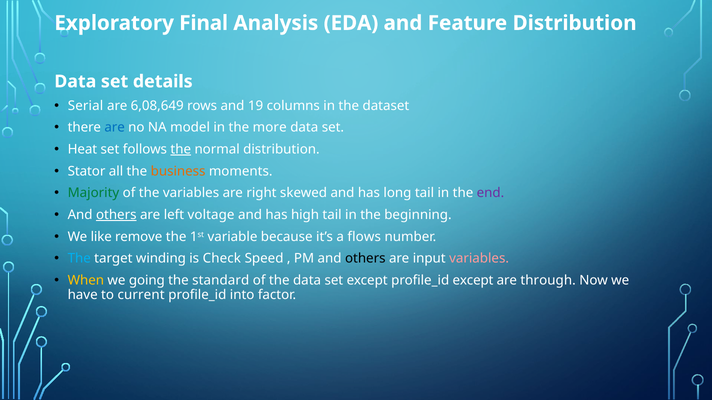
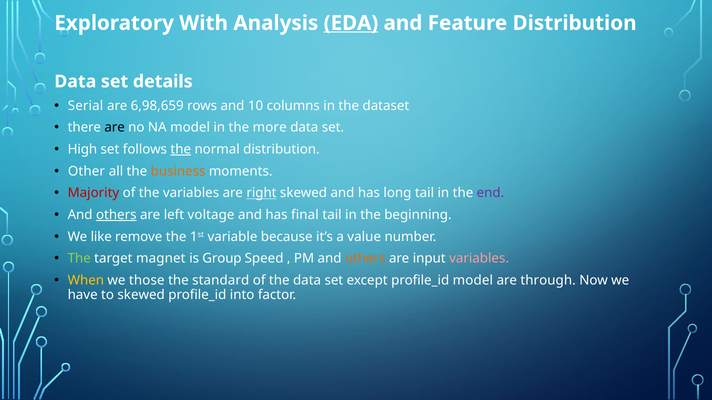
Final: Final -> With (204, 23)
EDA underline: none -> present (351, 23)
6,08,649: 6,08,649 -> 6,98,659 (157, 106)
19: 19 -> 10 (256, 106)
are colour: blue -> black (115, 128)
Heat: Heat -> High (82, 150)
Stator: Stator -> Other (86, 171)
Majority colour: green -> red (93, 193)
right underline: none -> present (261, 193)
high: high -> final (305, 215)
flows: flows -> value (364, 237)
The colour: light blue -> light green (79, 259)
winding: winding -> magnet (161, 259)
Check: Check -> Group (222, 259)
others colour: black -> orange (365, 259)
going: going -> those (147, 281)
profile_id except: except -> model (473, 281)
to current: current -> skewed (141, 295)
